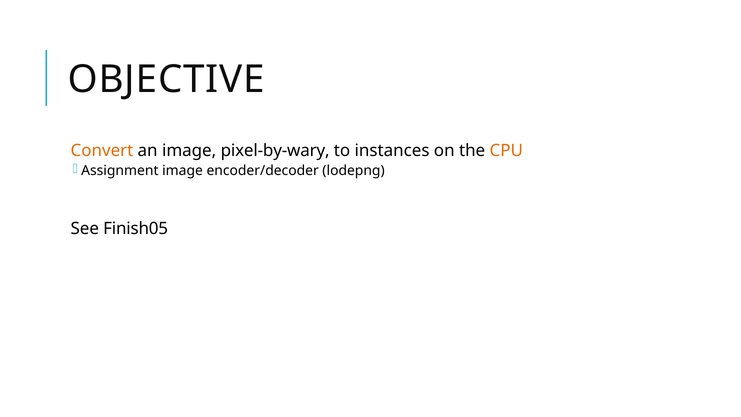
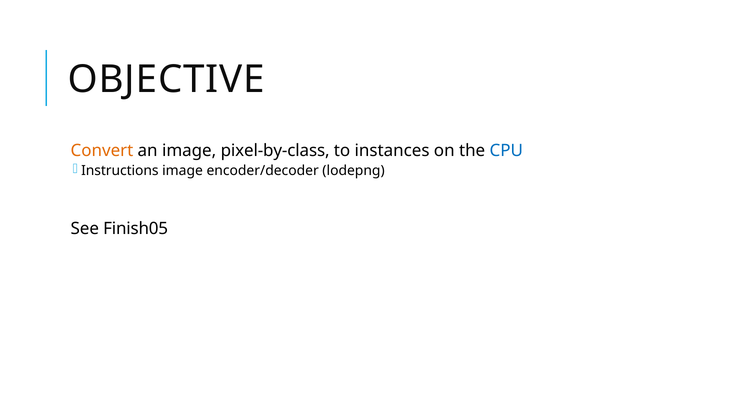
pixel-by-wary: pixel-by-wary -> pixel-by-class (275, 151)
CPU colour: orange -> blue (506, 151)
Assignment: Assignment -> Instructions (120, 171)
